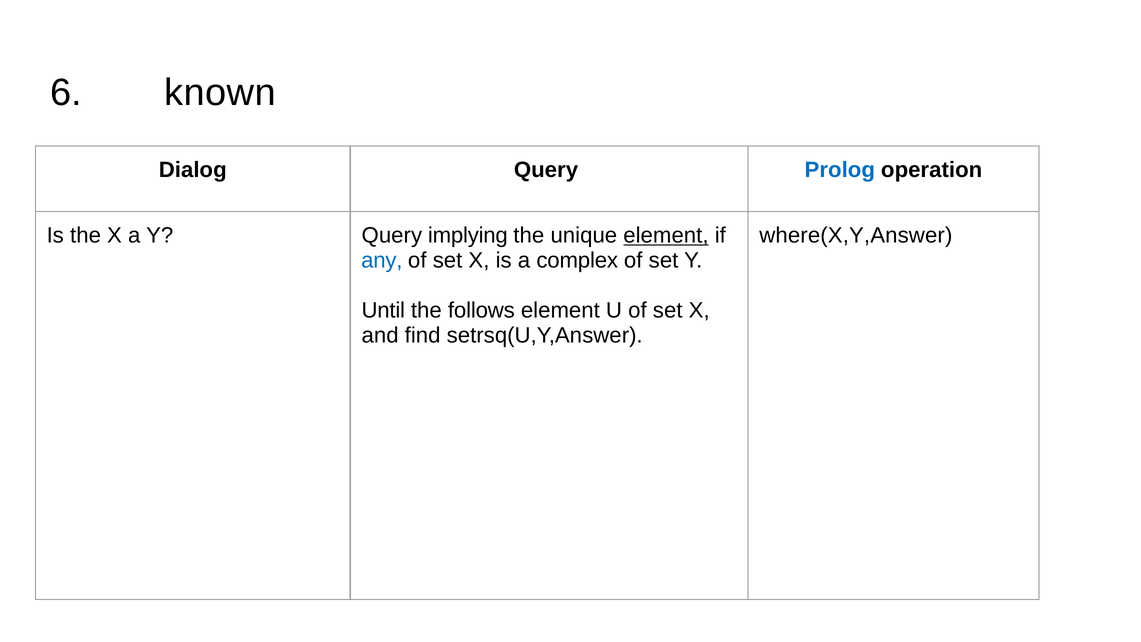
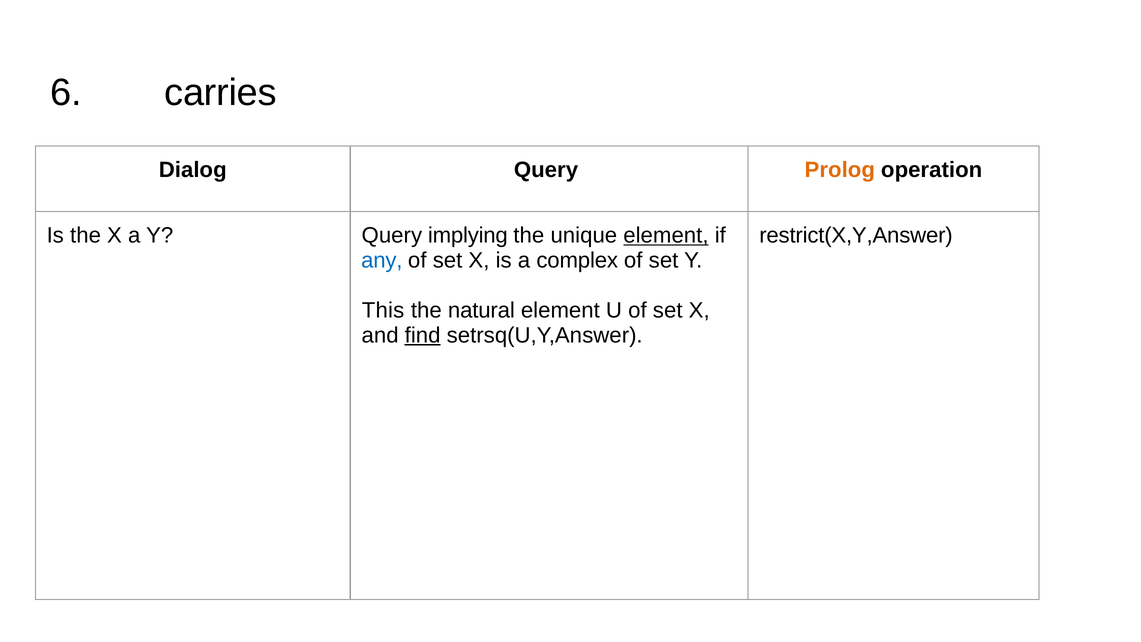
known: known -> carries (221, 92)
Prolog colour: blue -> orange (840, 170)
where(X,Y,Answer: where(X,Y,Answer -> restrict(X,Y,Answer (856, 235)
Until: Until -> This (383, 310)
follows: follows -> natural (481, 310)
find underline: none -> present (423, 335)
